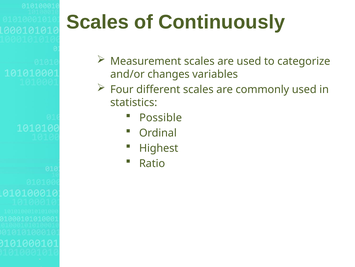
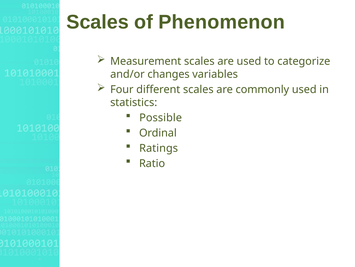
Continuously: Continuously -> Phenomenon (222, 22)
Highest: Highest -> Ratings (159, 148)
